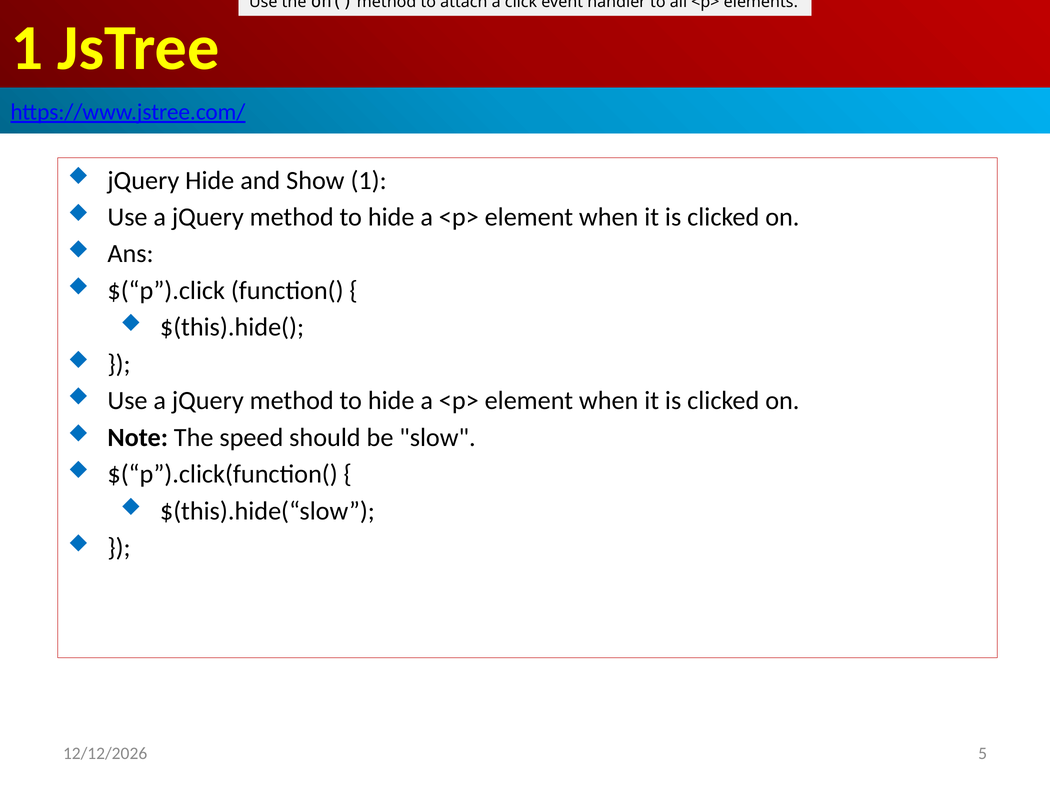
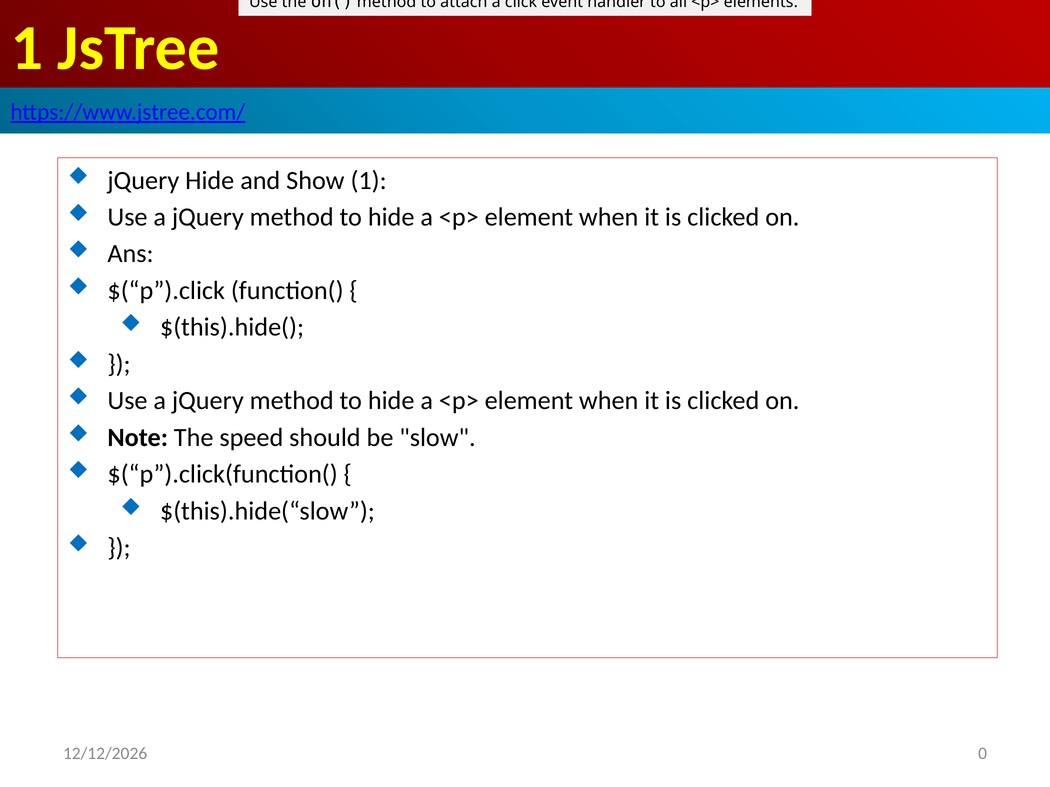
5: 5 -> 0 (983, 754)
